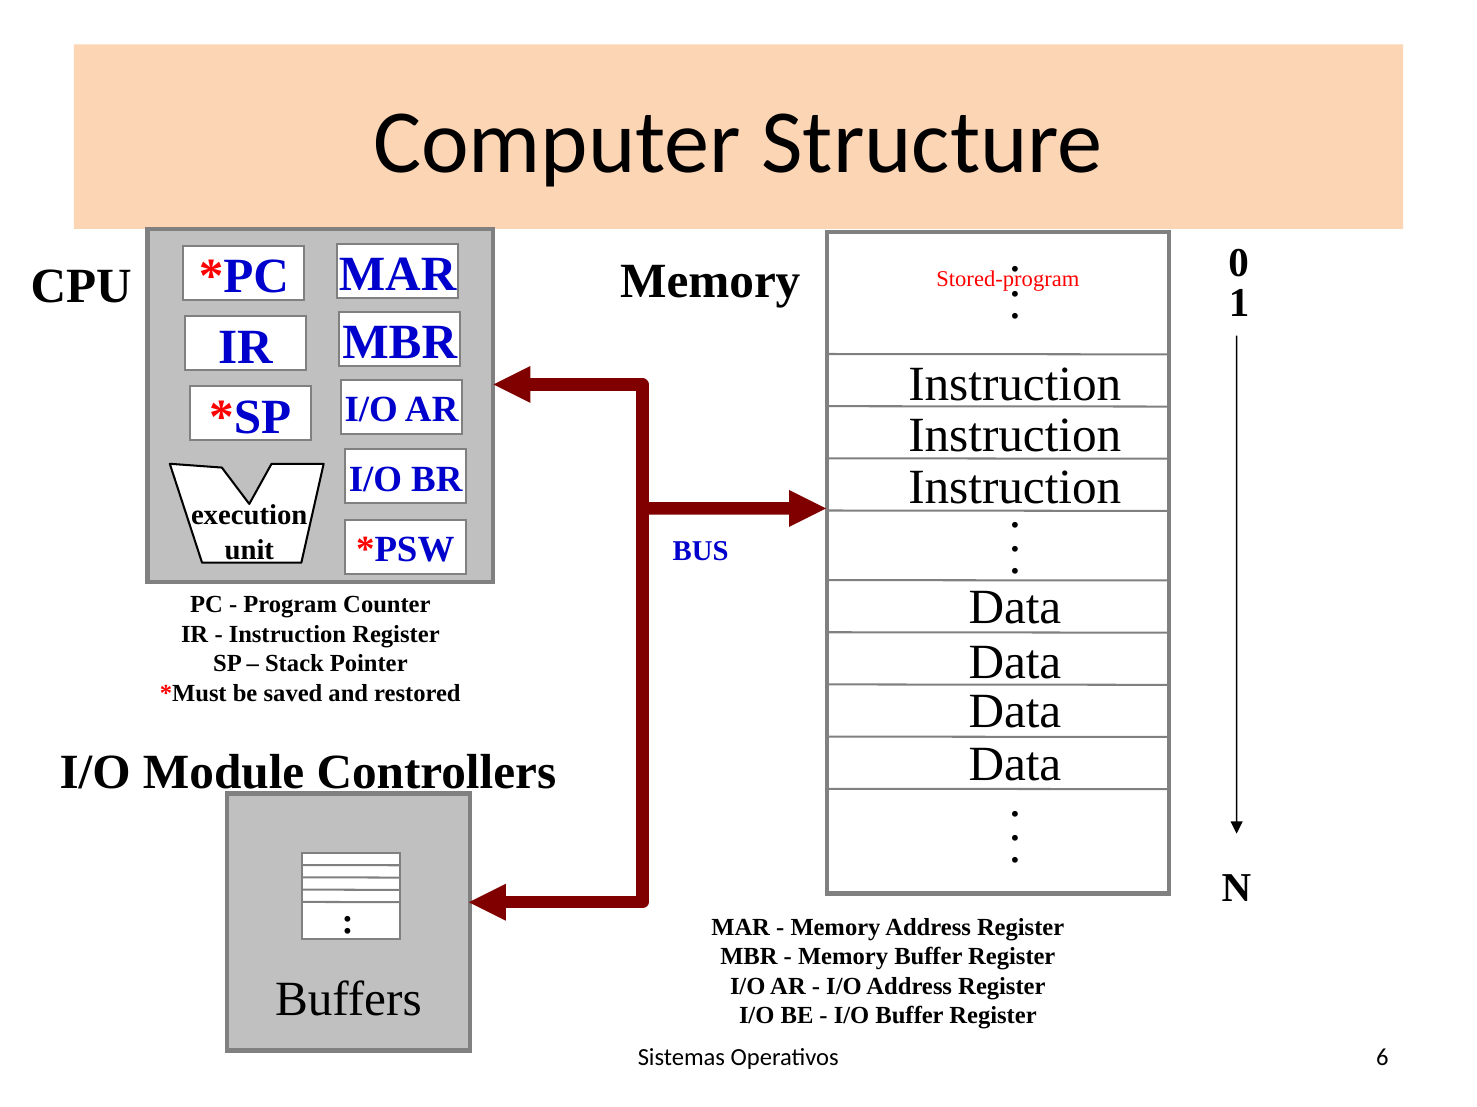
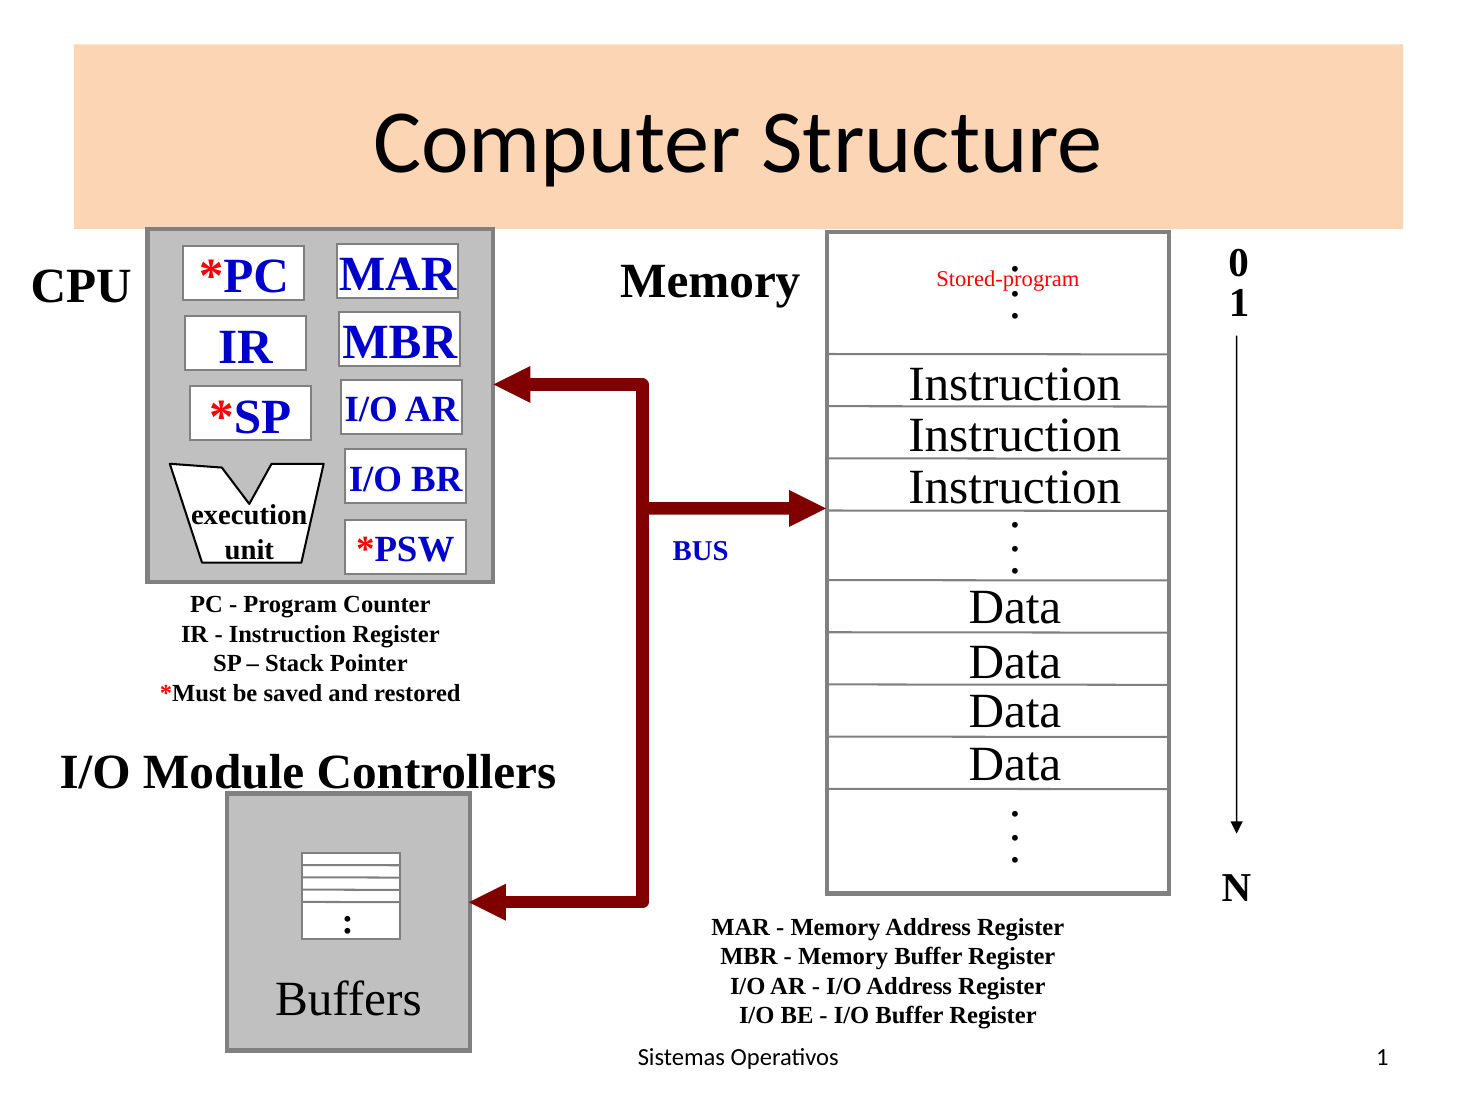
Operativos 6: 6 -> 1 (1382, 1058)
